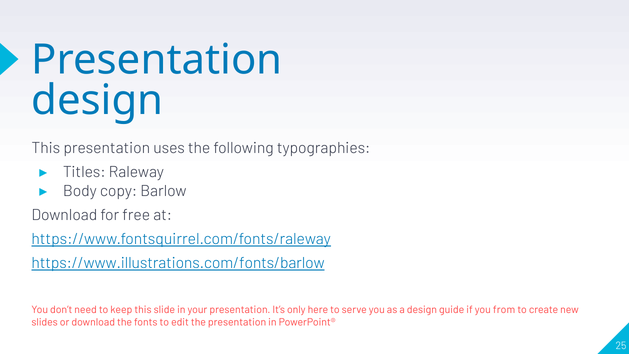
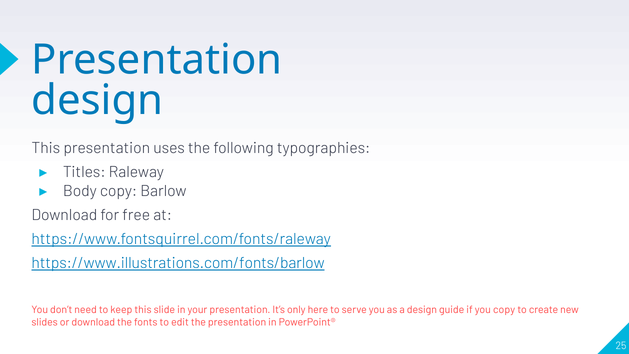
you from: from -> copy (504, 310)
